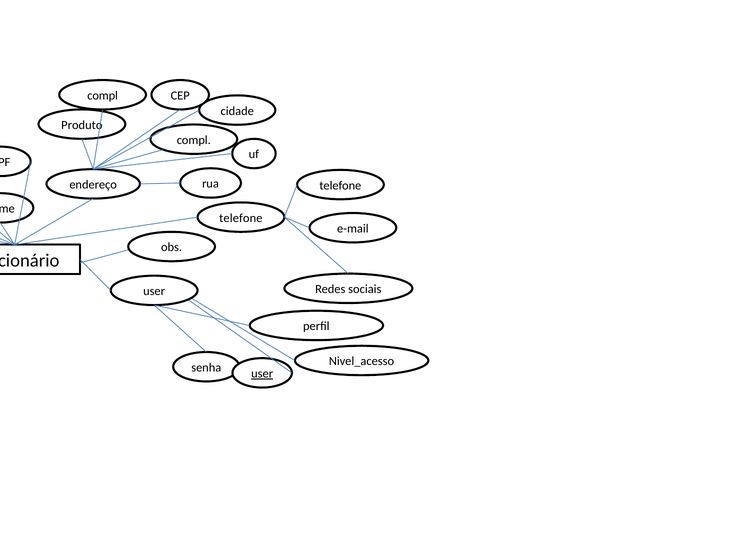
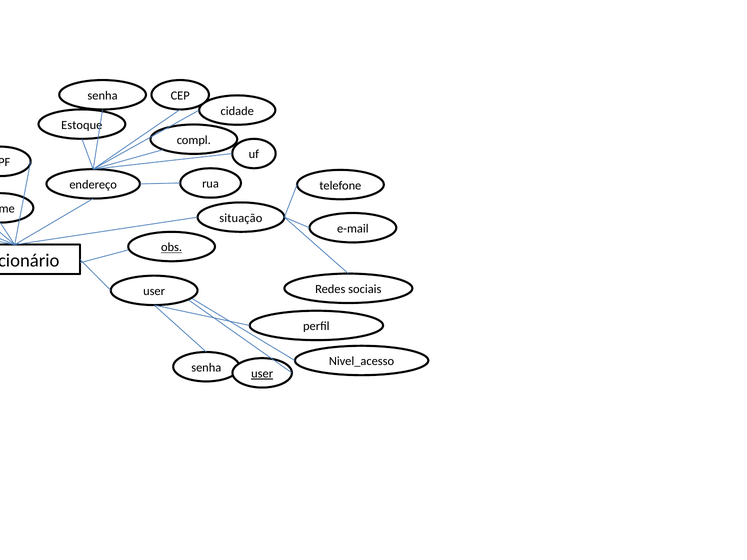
compl: compl -> senha (103, 96)
Produto: Produto -> Estoque (82, 125)
telefone: telefone -> situação (241, 218)
obs underline: none -> present (172, 247)
